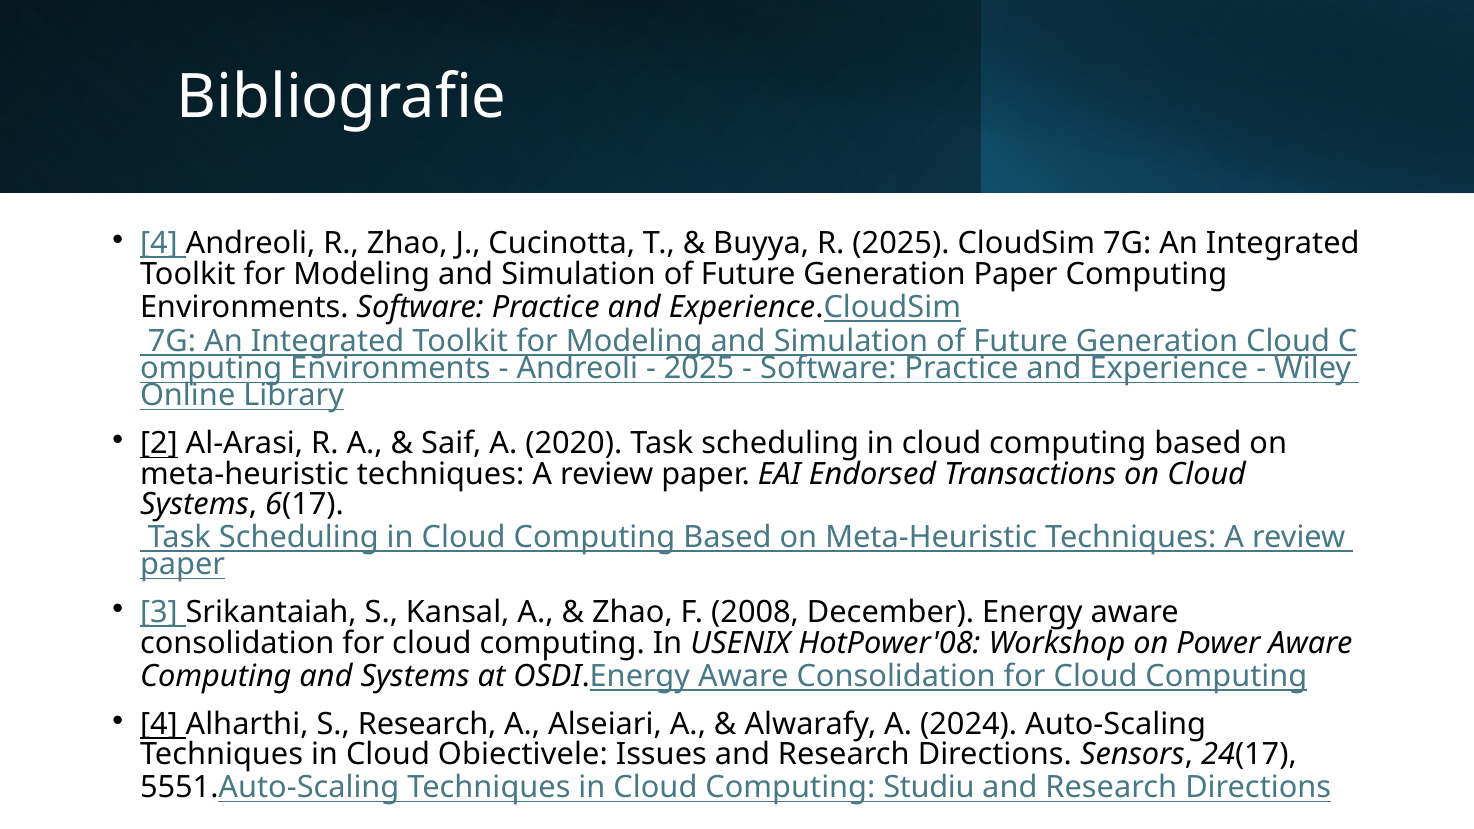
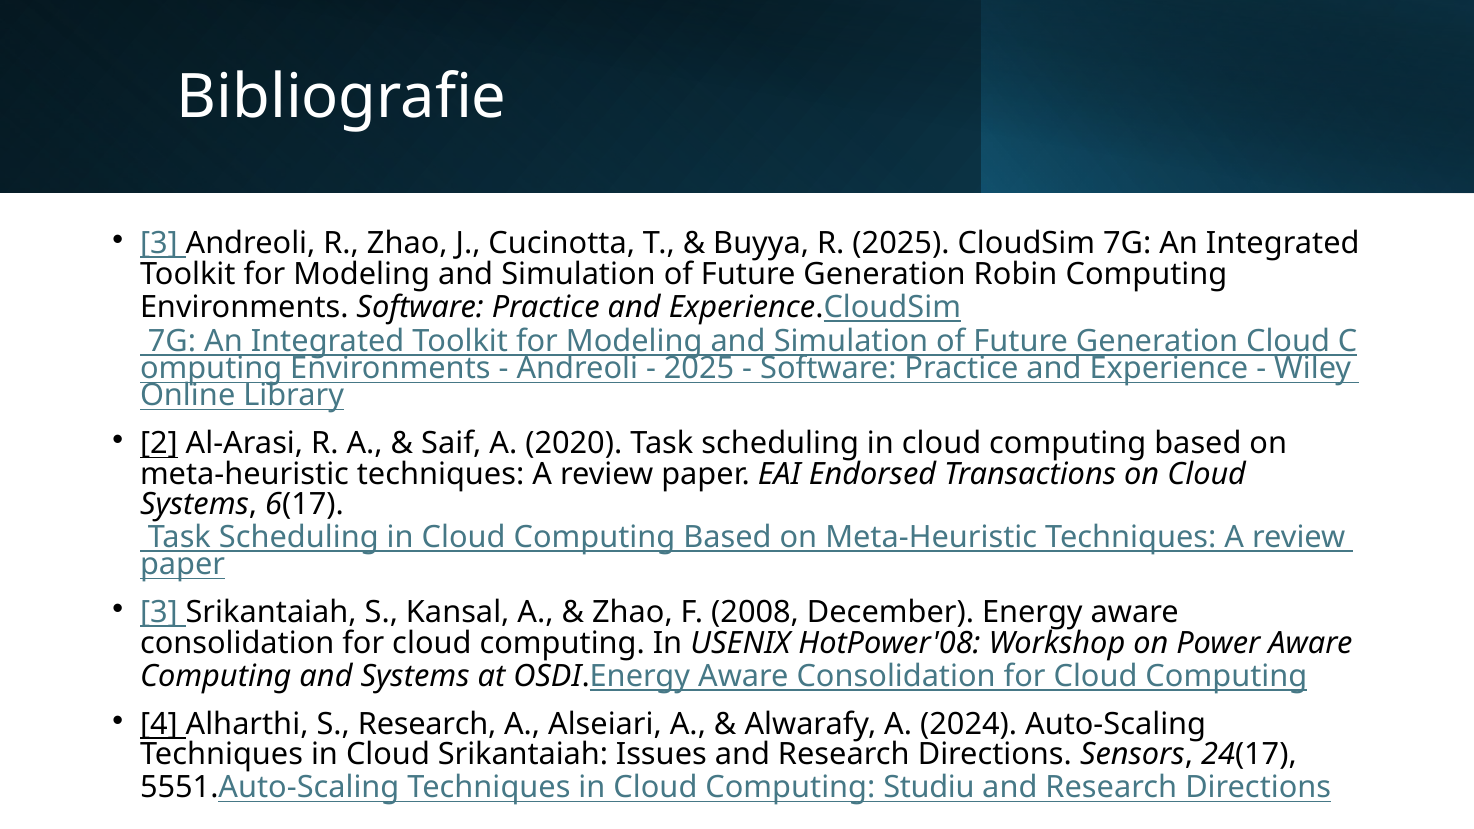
4: 4 -> 3 (159, 243)
Generation Paper: Paper -> Robin (1016, 274)
Cloud Obiectivele: Obiectivele -> Srikantaiah (523, 755)
